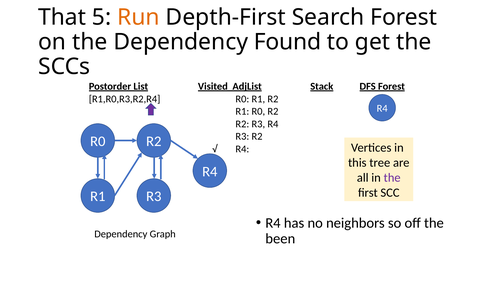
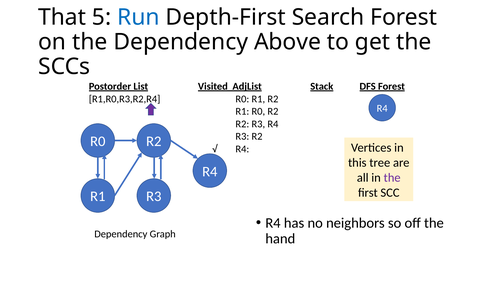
Run colour: orange -> blue (138, 17)
Found: Found -> Above (288, 42)
been: been -> hand (280, 239)
